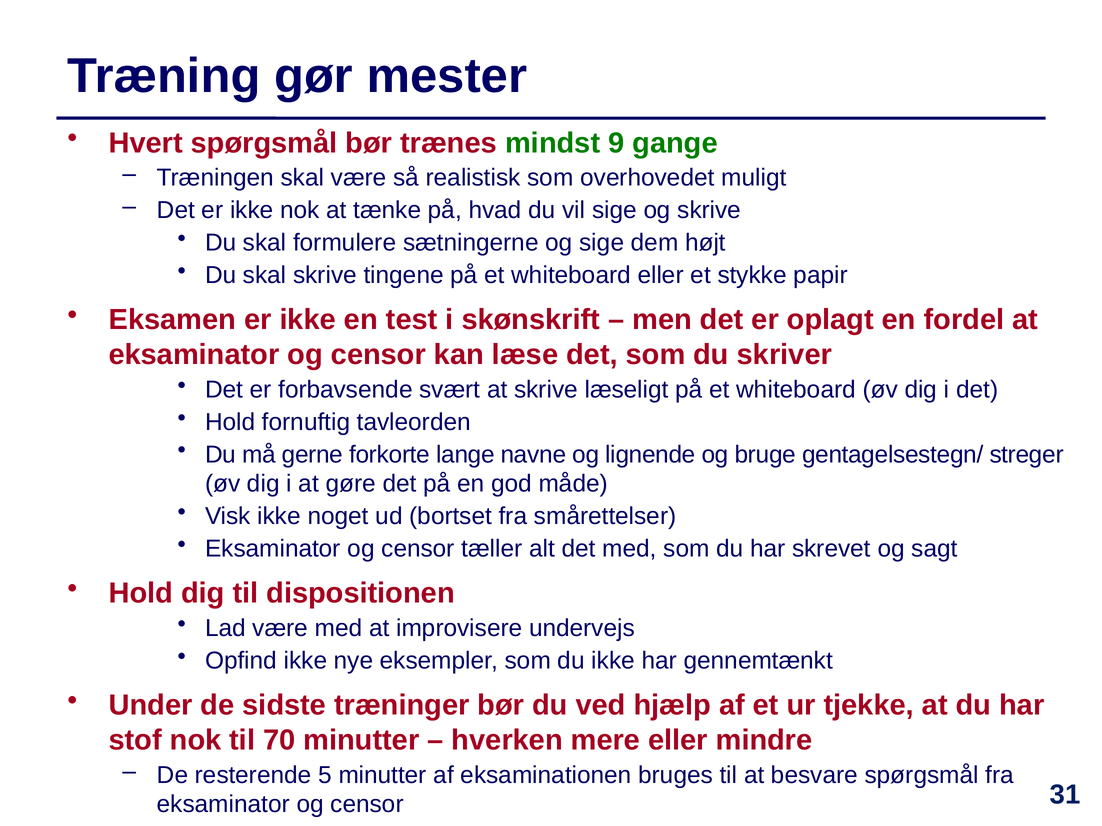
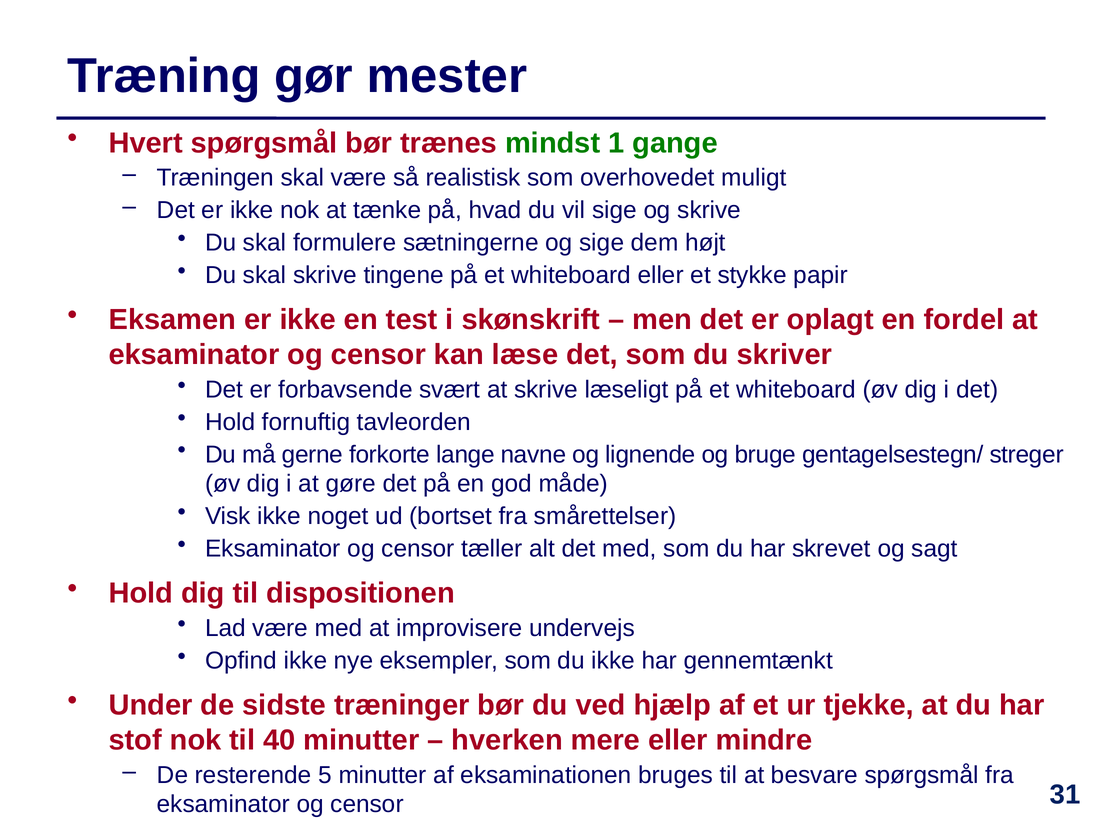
9: 9 -> 1 (616, 143)
70: 70 -> 40 (279, 741)
